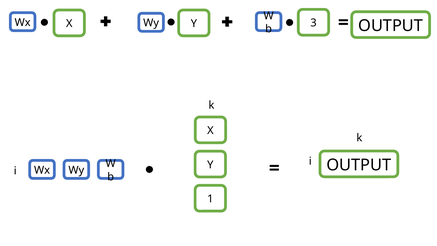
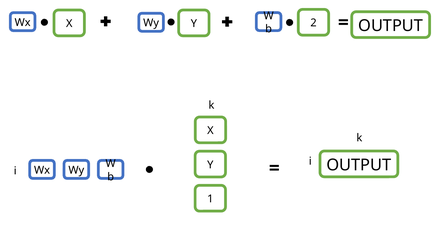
3: 3 -> 2 (313, 23)
